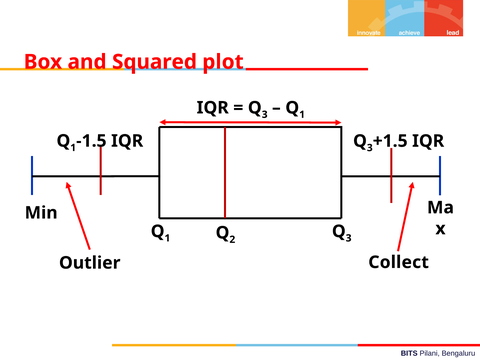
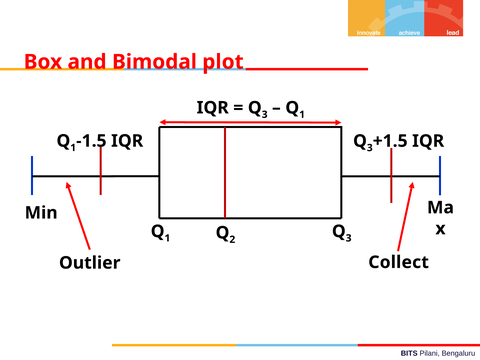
Squared: Squared -> Bimodal (154, 62)
